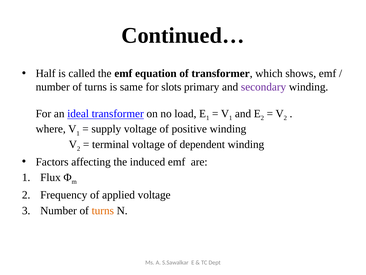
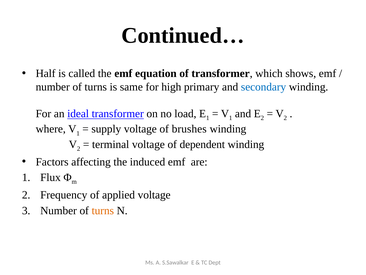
slots: slots -> high (171, 87)
secondary colour: purple -> blue (264, 87)
positive: positive -> brushes (189, 129)
